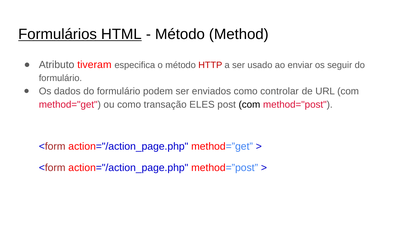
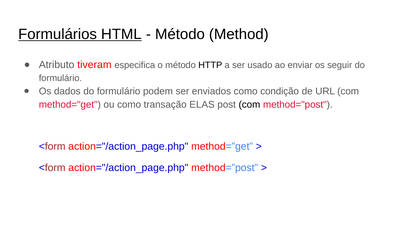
HTTP colour: red -> black (210, 65)
controlar: controlar -> condição (280, 91)
ELES: ELES -> ELAS (202, 105)
